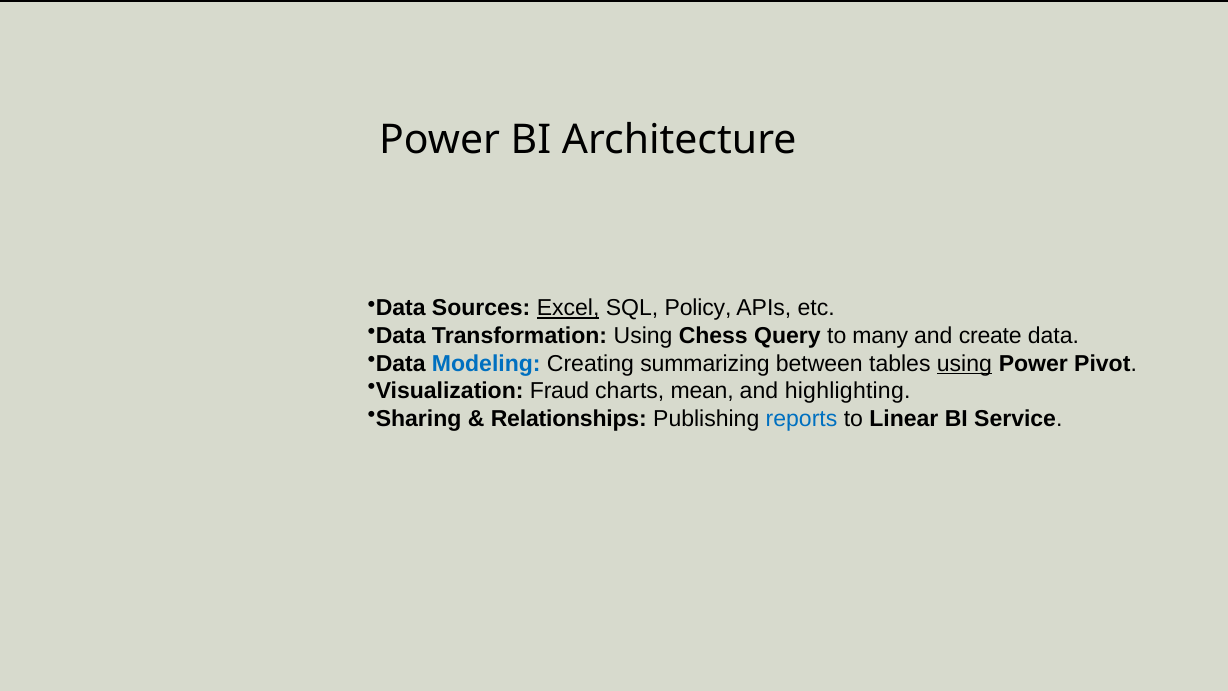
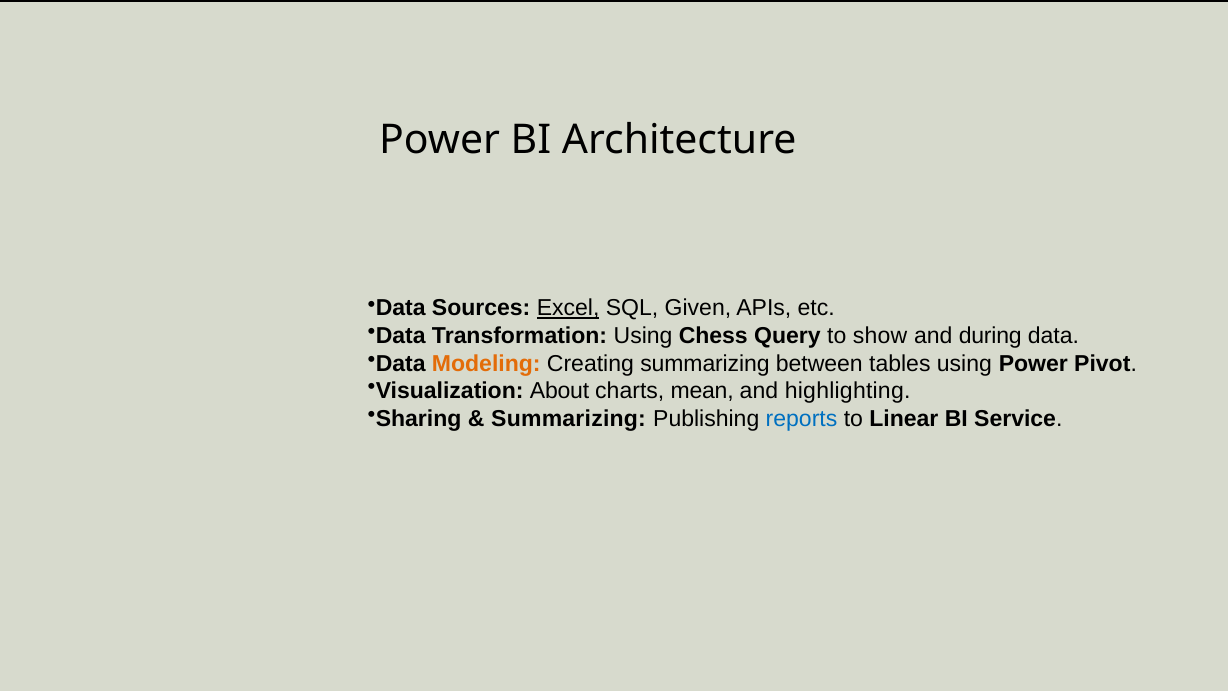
Policy: Policy -> Given (698, 308)
many: many -> show (880, 336)
create: create -> during (990, 336)
Modeling colour: blue -> orange (486, 363)
using underline: present -> none (964, 363)
Fraud: Fraud -> About (560, 391)
Relationships: Relationships -> Summarizing (569, 419)
